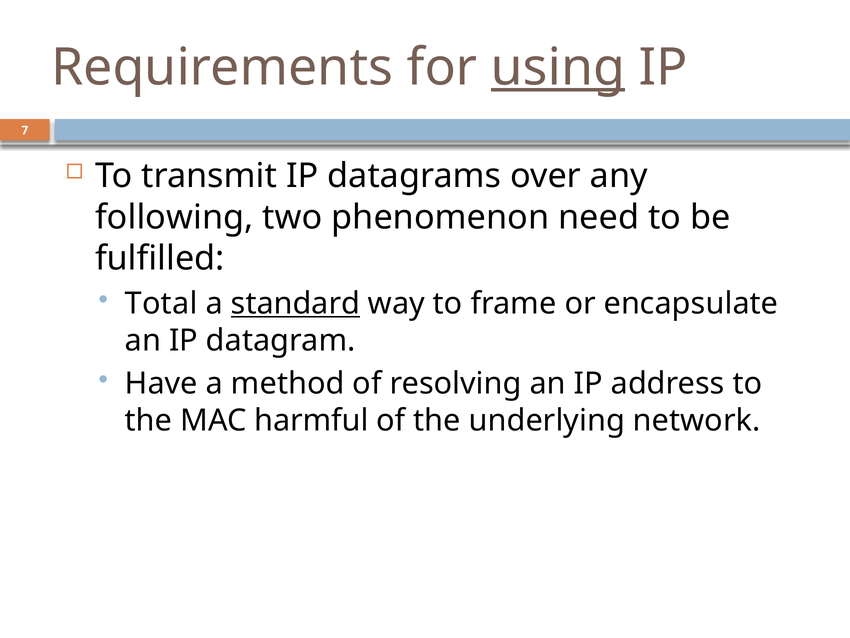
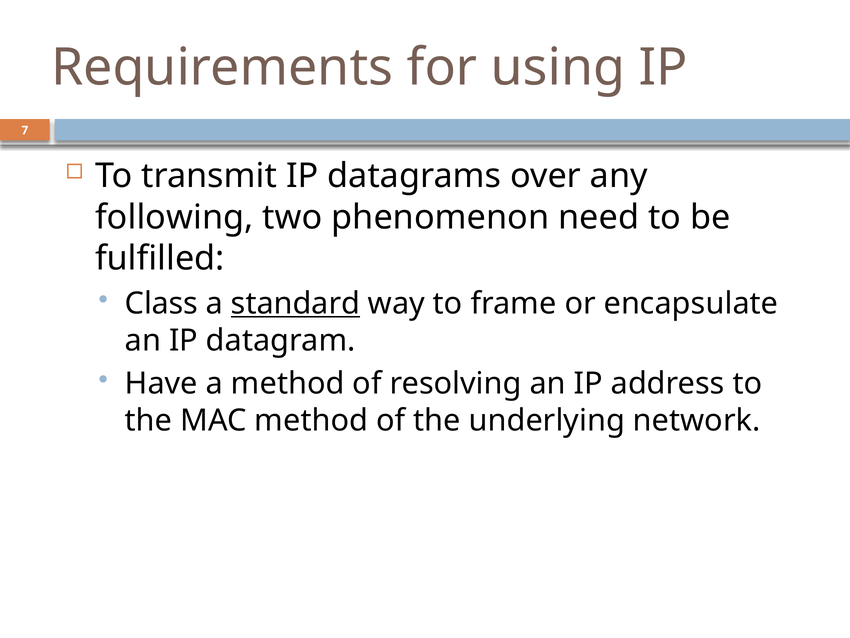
using underline: present -> none (558, 67)
Total: Total -> Class (161, 303)
MAC harmful: harmful -> method (311, 420)
